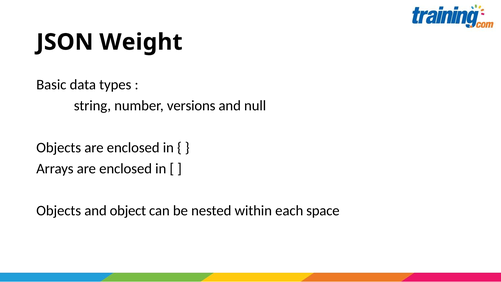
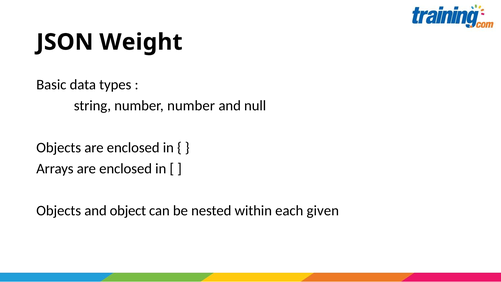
number versions: versions -> number (191, 106)
space: space -> given (323, 210)
